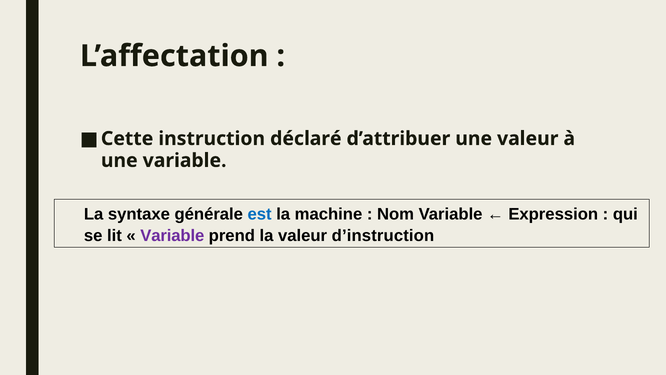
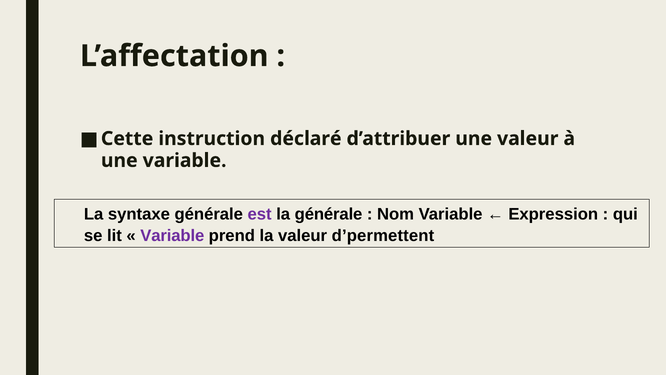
est colour: blue -> purple (260, 214)
la machine: machine -> générale (329, 214)
d’instruction: d’instruction -> d’permettent (383, 236)
